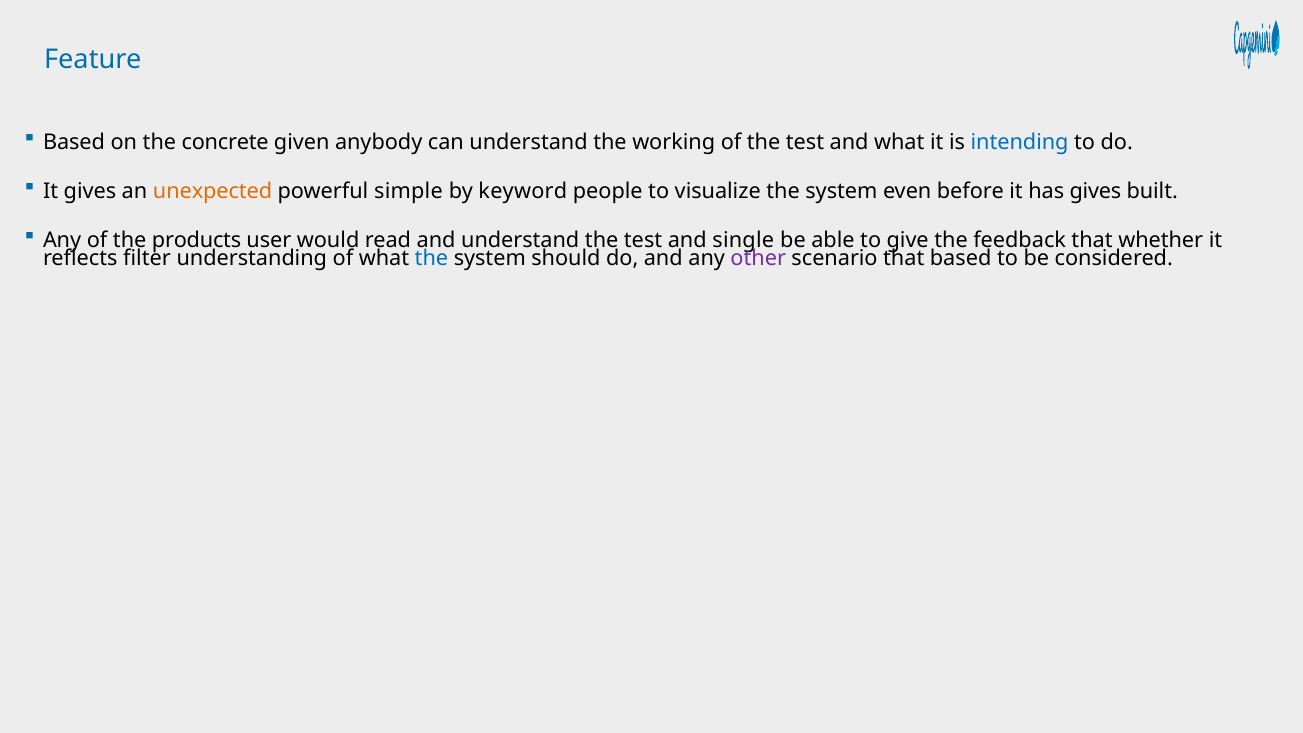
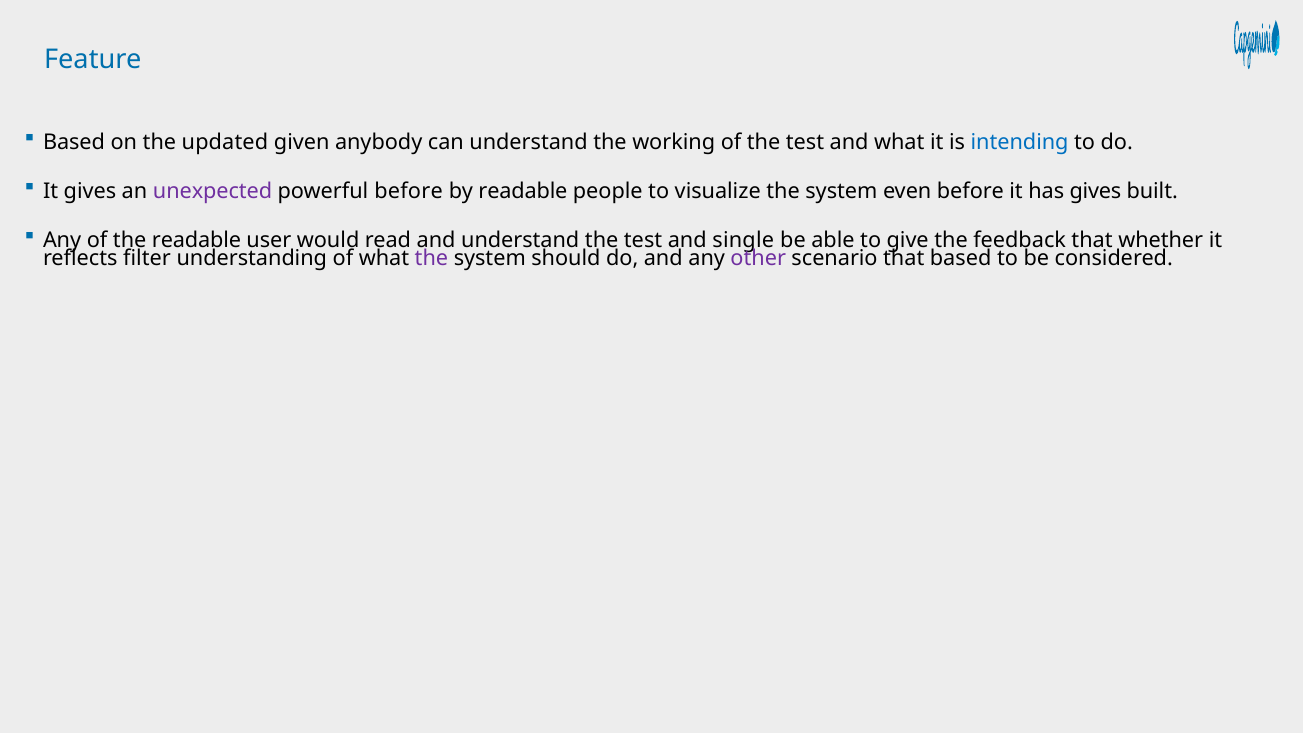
concrete: concrete -> updated (225, 142)
unexpected colour: orange -> purple (213, 191)
powerful simple: simple -> before (409, 191)
by keyword: keyword -> readable (523, 191)
the products: products -> readable (197, 240)
the colour: blue -> purple (431, 258)
